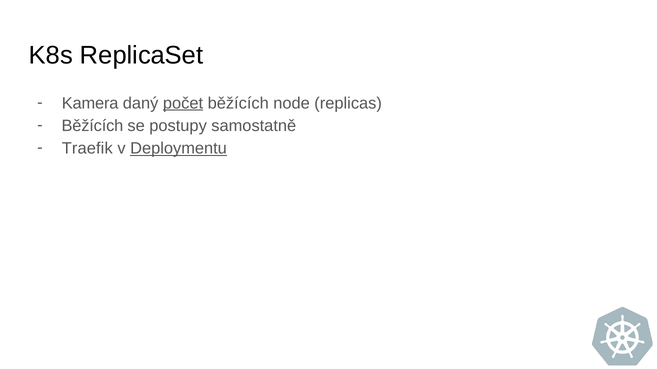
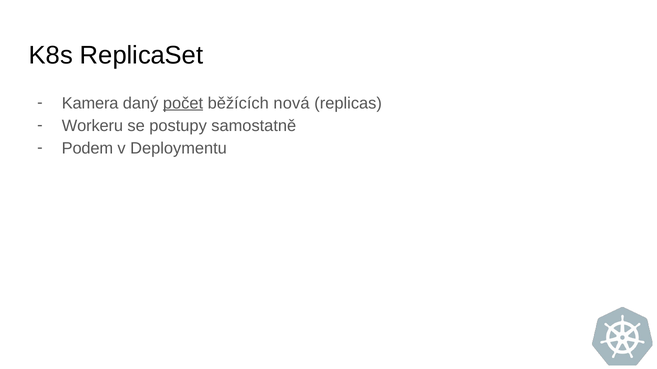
node: node -> nová (292, 103)
Běžících: Běžících -> Workeru (92, 126)
Traefik: Traefik -> Podem (87, 149)
Deploymentu underline: present -> none (179, 149)
